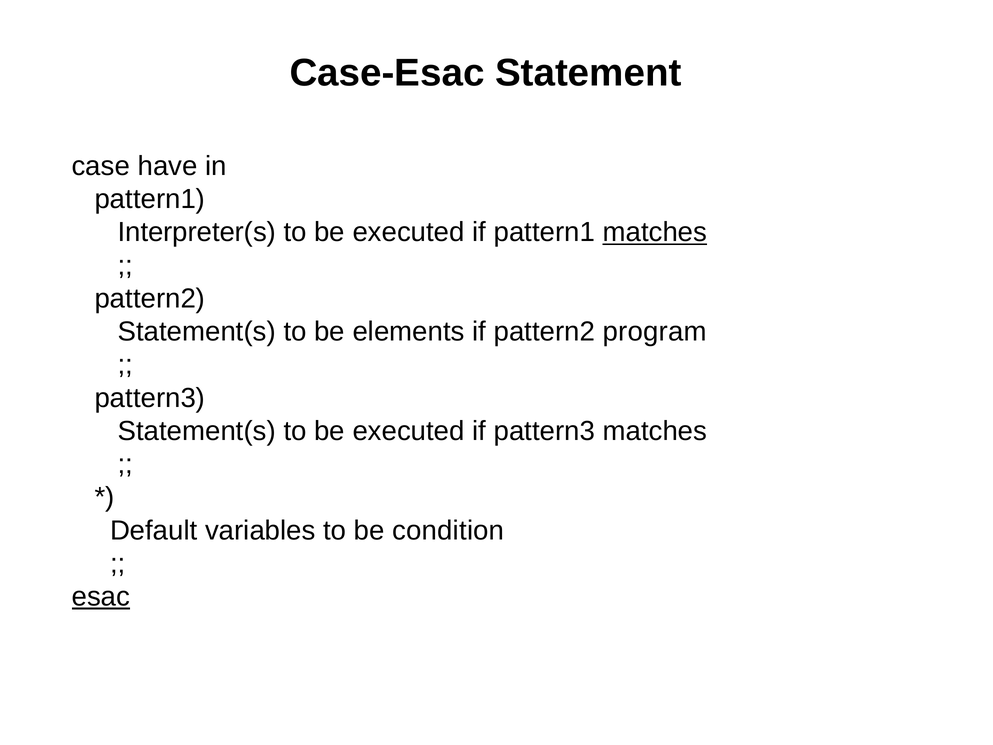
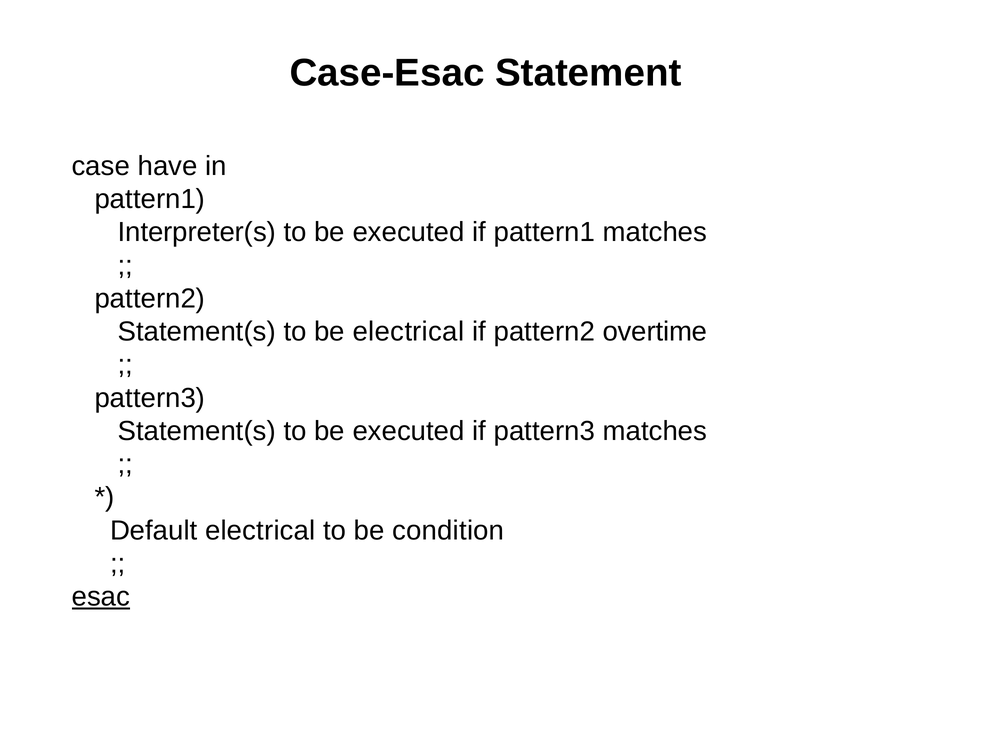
matches underline: present -> none (655, 232)
be elements: elements -> electrical (408, 332)
program: program -> overtime (655, 332)
Default variables: variables -> electrical (260, 530)
